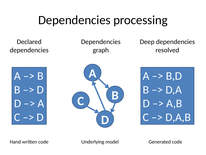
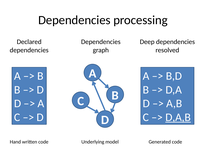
D,A,B underline: none -> present (178, 117)
